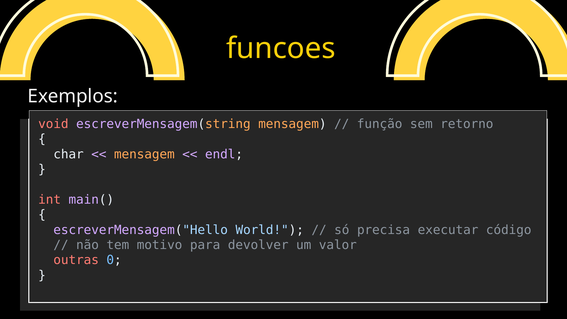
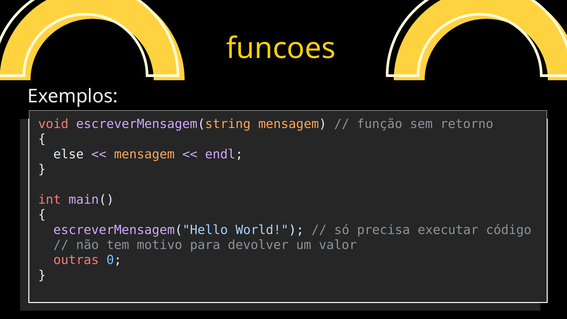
char: char -> else (69, 154)
